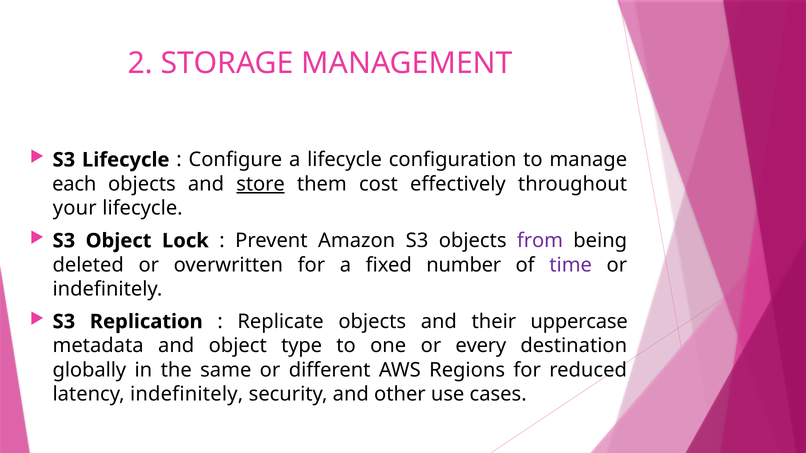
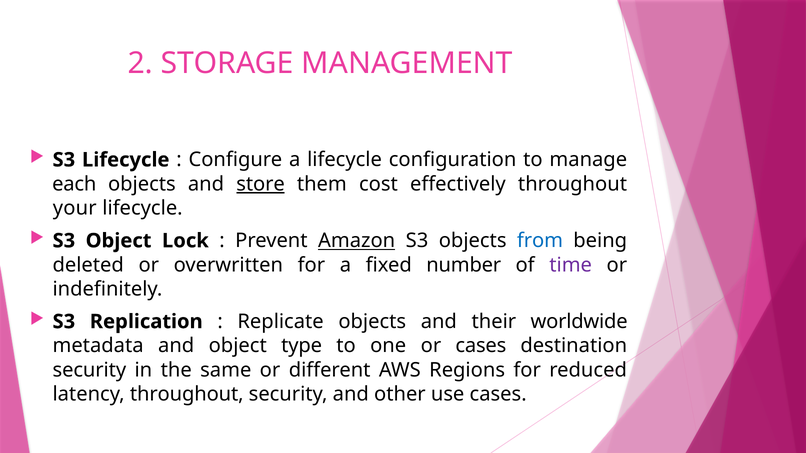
Amazon underline: none -> present (357, 241)
from colour: purple -> blue (540, 241)
uppercase: uppercase -> worldwide (579, 322)
or every: every -> cases (481, 346)
globally: globally -> security (89, 370)
latency indefinitely: indefinitely -> throughout (187, 394)
